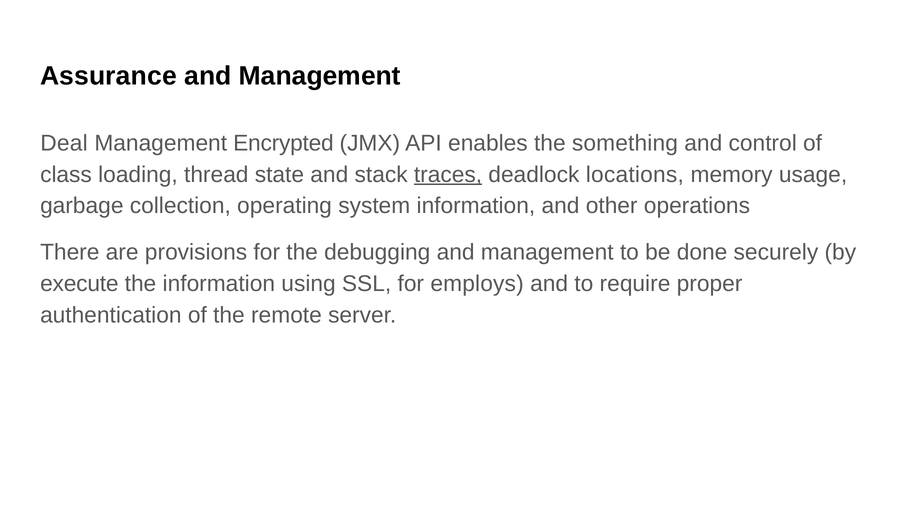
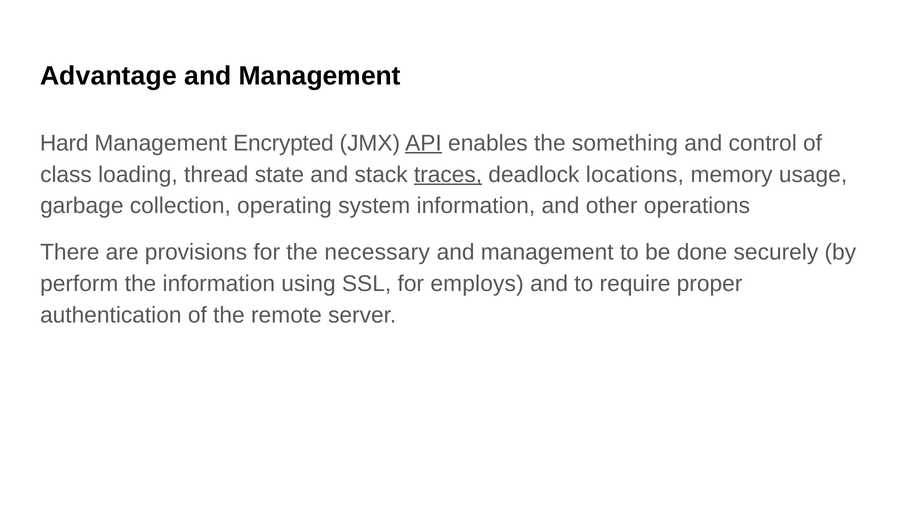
Assurance: Assurance -> Advantage (108, 76)
Deal: Deal -> Hard (64, 143)
API underline: none -> present (423, 143)
debugging: debugging -> necessary (377, 252)
execute: execute -> perform (79, 284)
